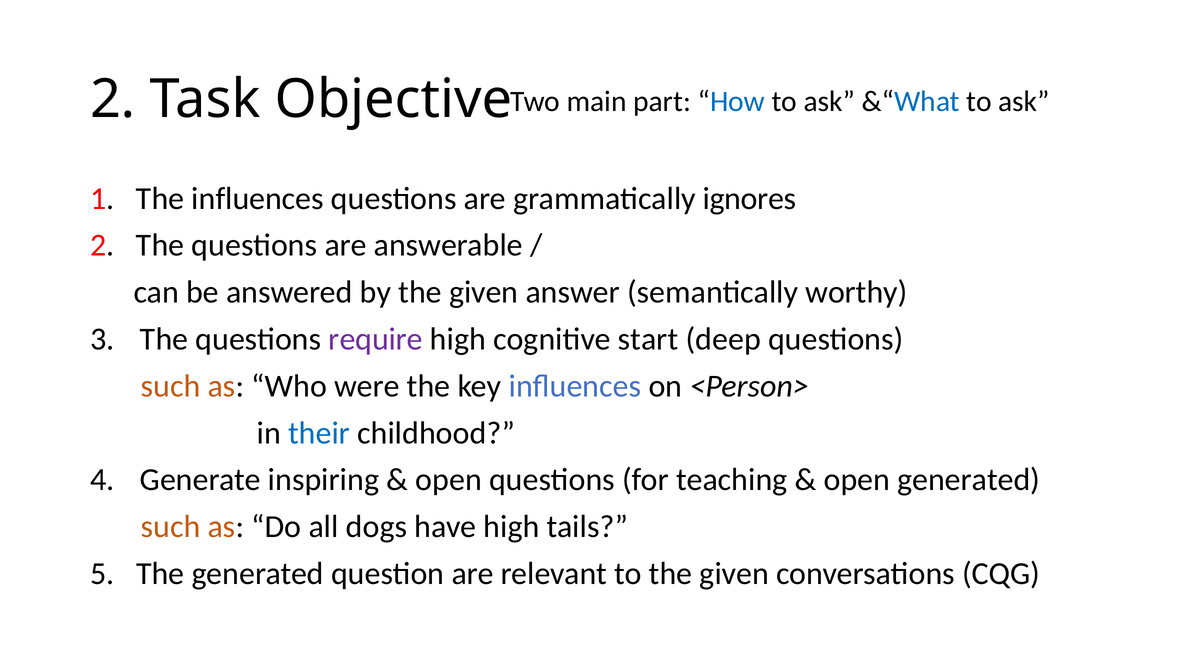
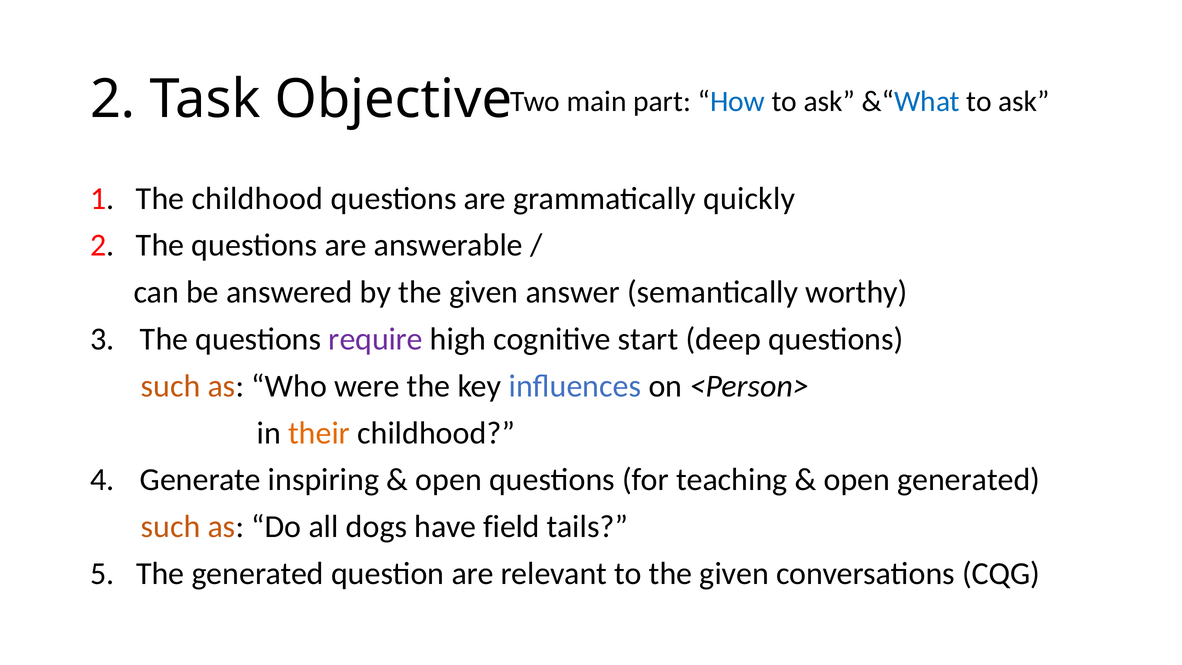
The influences: influences -> childhood (257, 198)
ignores: ignores -> quickly (749, 198)
their colour: blue -> orange (319, 433)
have high: high -> field (512, 527)
